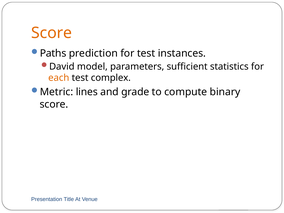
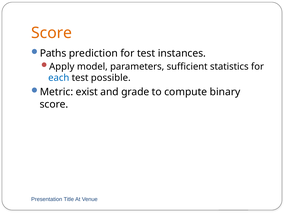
David: David -> Apply (62, 66)
each colour: orange -> blue (59, 78)
complex: complex -> possible (111, 78)
lines: lines -> exist (87, 92)
